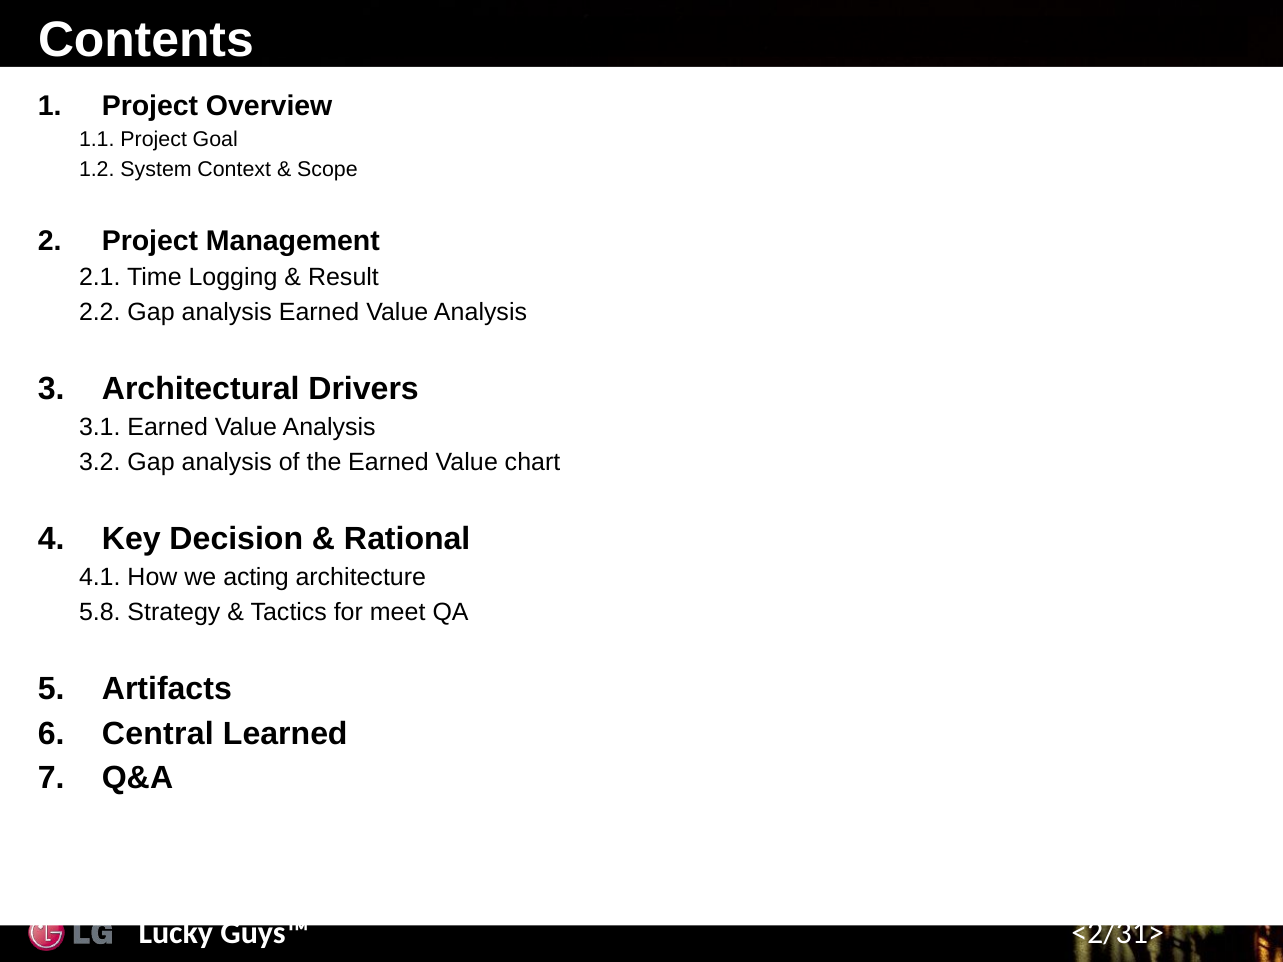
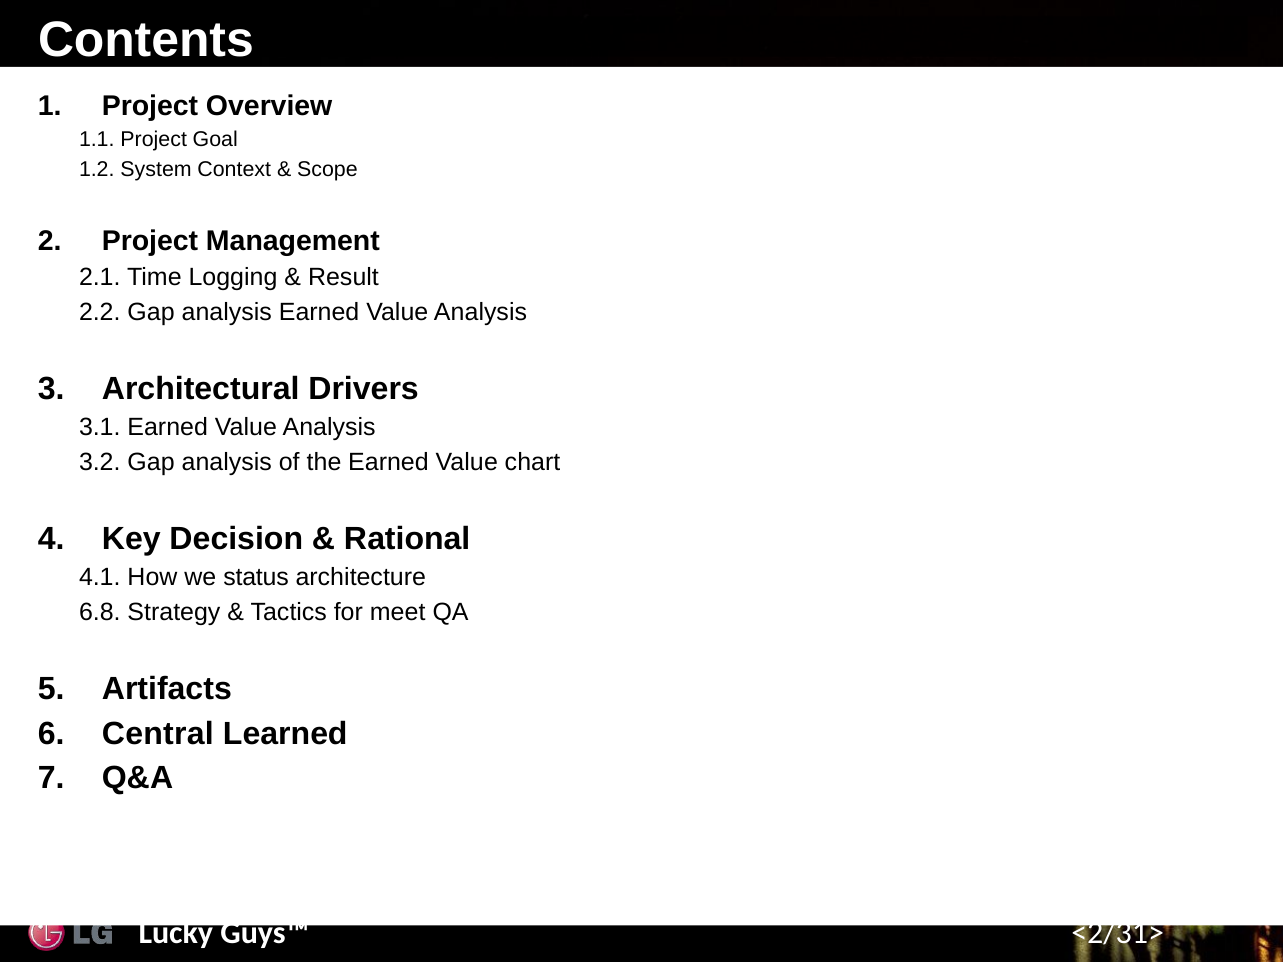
acting: acting -> status (256, 578)
5.8: 5.8 -> 6.8 (100, 613)
